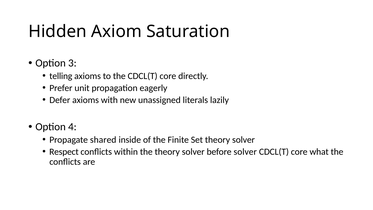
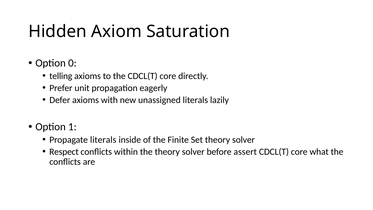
3: 3 -> 0 (72, 63)
4: 4 -> 1 (72, 127)
Propagate shared: shared -> literals (103, 140)
before solver: solver -> assert (245, 152)
